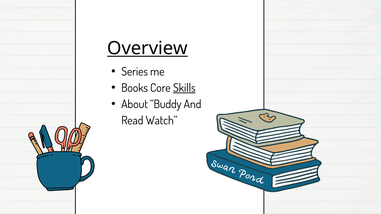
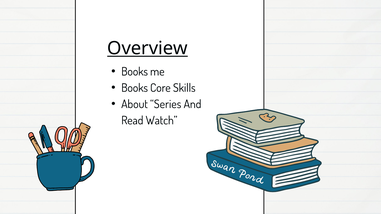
Series: Series -> Books (135, 72)
Skills underline: present -> none (184, 88)
Buddy: Buddy -> Series (166, 104)
